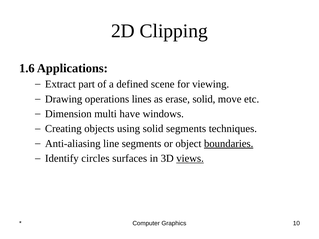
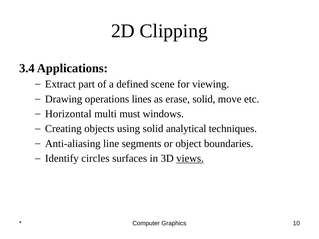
1.6: 1.6 -> 3.4 (27, 68)
Dimension: Dimension -> Horizontal (68, 114)
have: have -> must (130, 114)
solid segments: segments -> analytical (186, 129)
boundaries underline: present -> none (229, 144)
